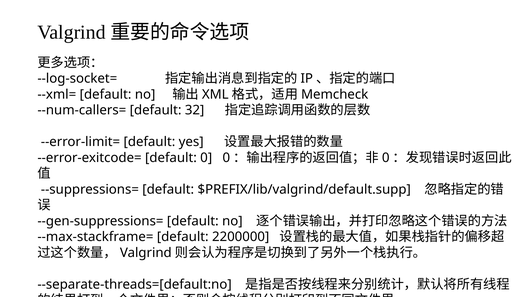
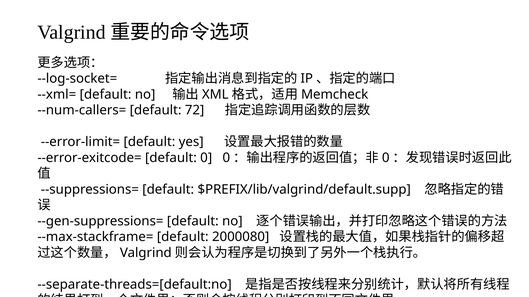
32: 32 -> 72 (195, 110)
2200000: 2200000 -> 2000080 (241, 237)
